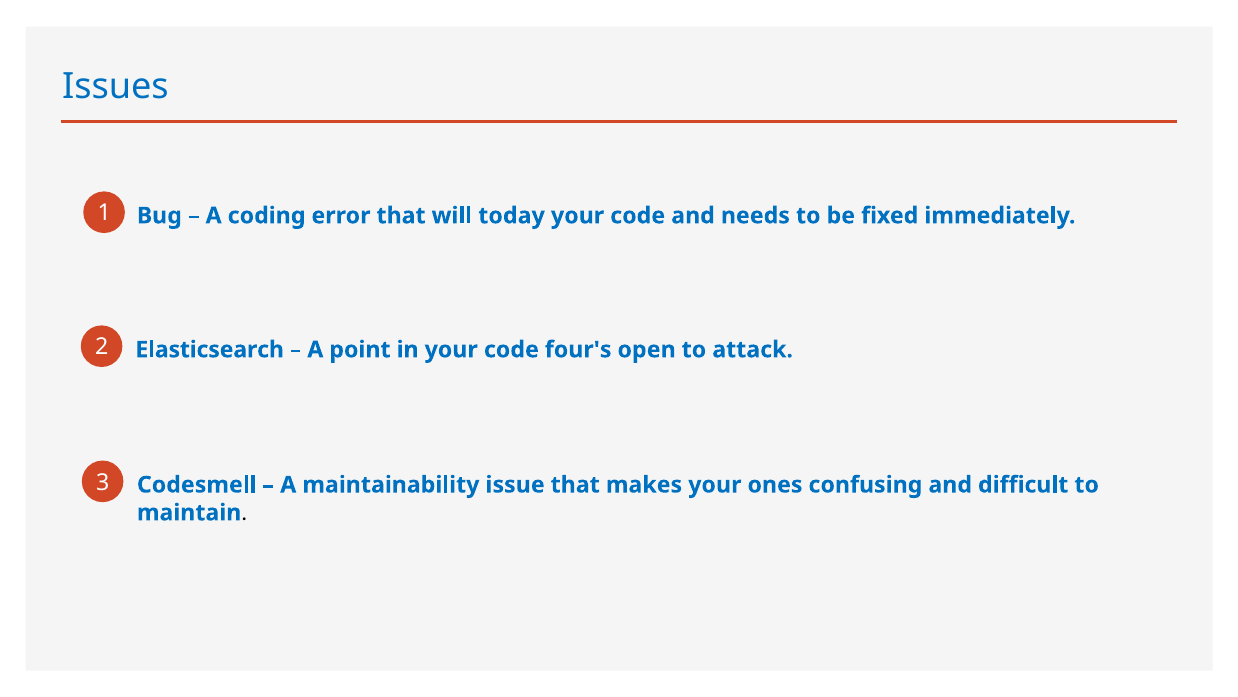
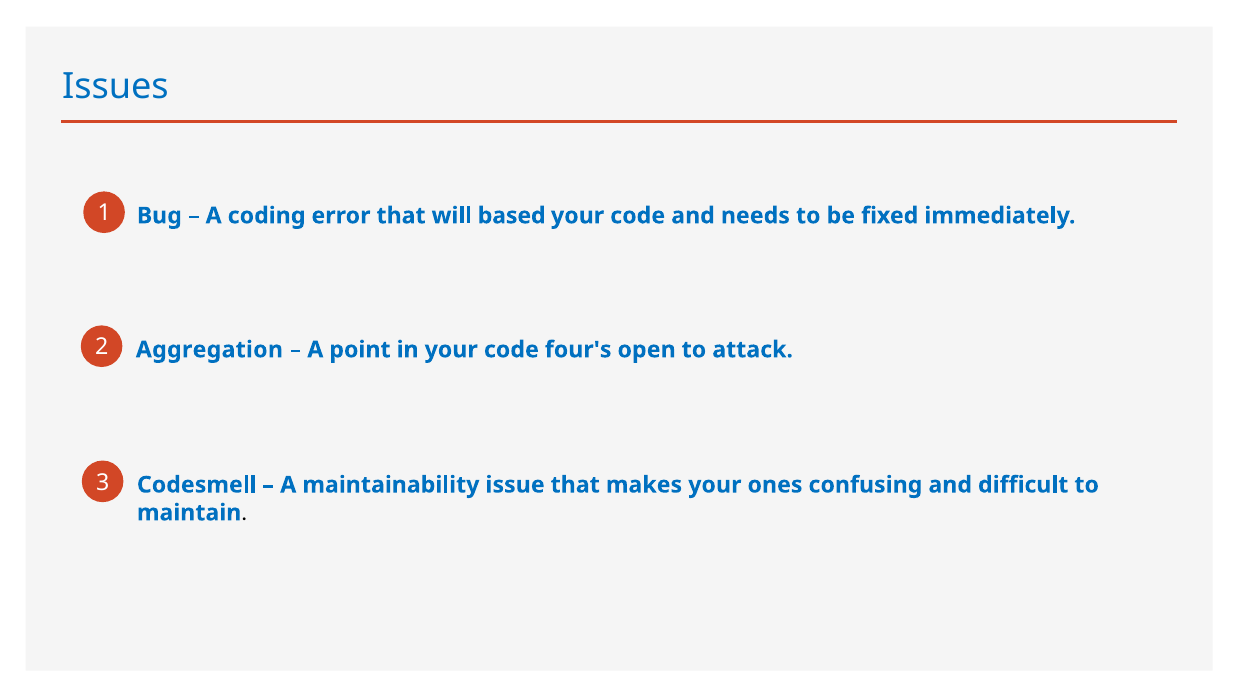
today: today -> based (512, 216)
Elasticsearch: Elasticsearch -> Aggregation (209, 349)
